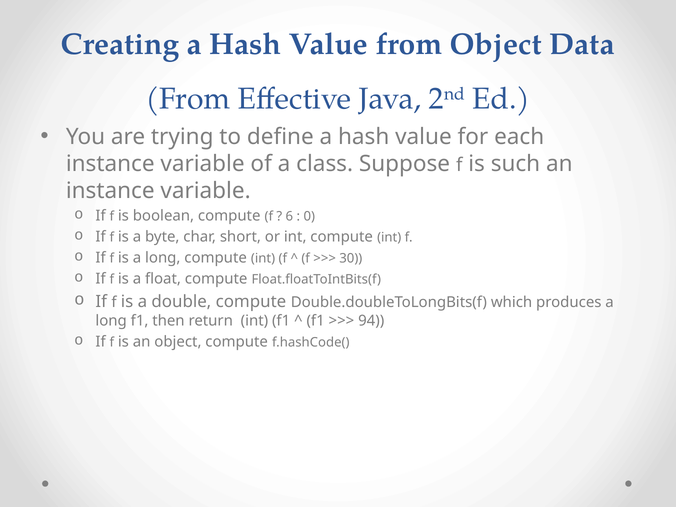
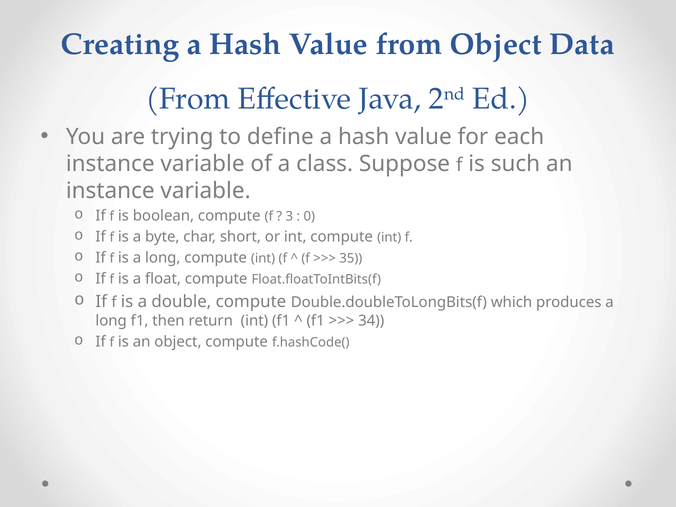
6: 6 -> 3 (289, 216)
30: 30 -> 35 (351, 259)
94: 94 -> 34 (371, 321)
